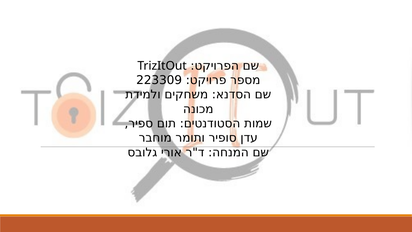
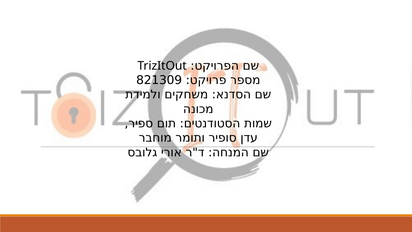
223309: 223309 -> 821309 (159, 80)
